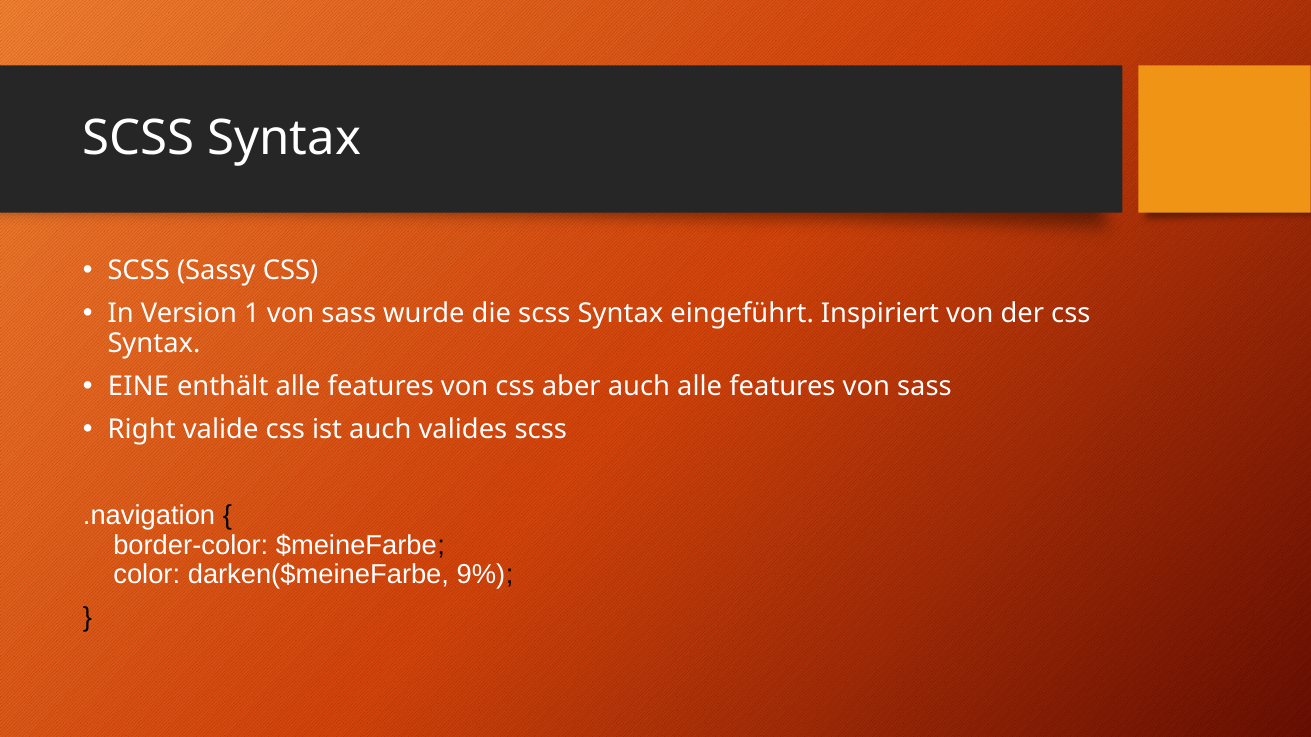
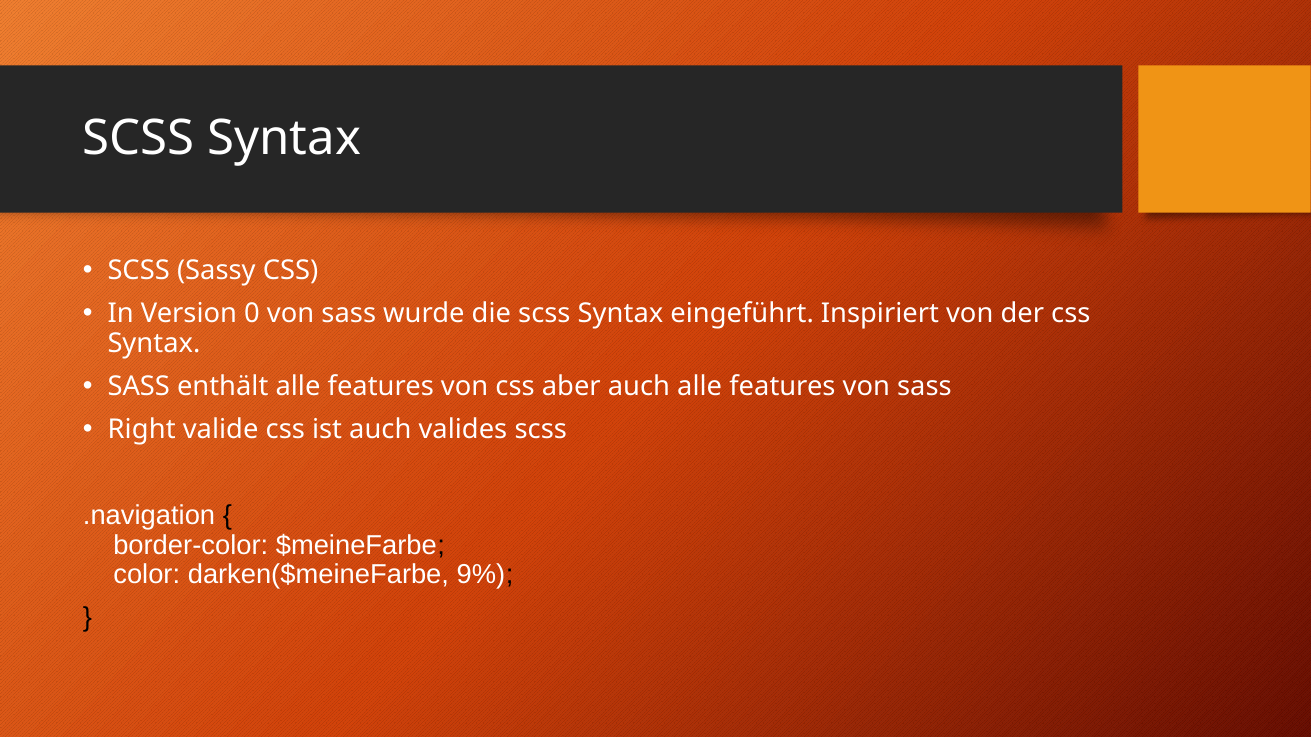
1: 1 -> 0 (252, 314)
EINE: EINE -> SASS (139, 387)
